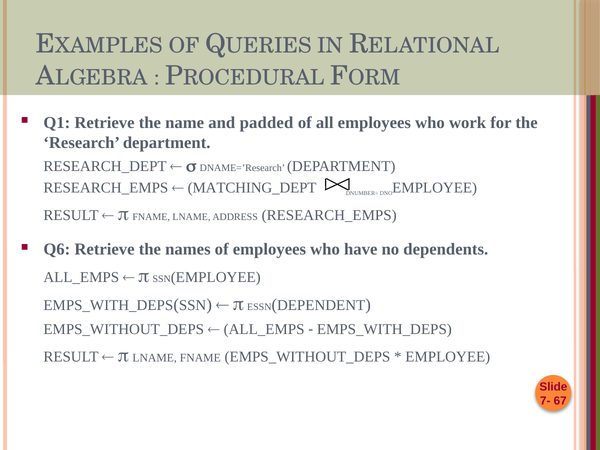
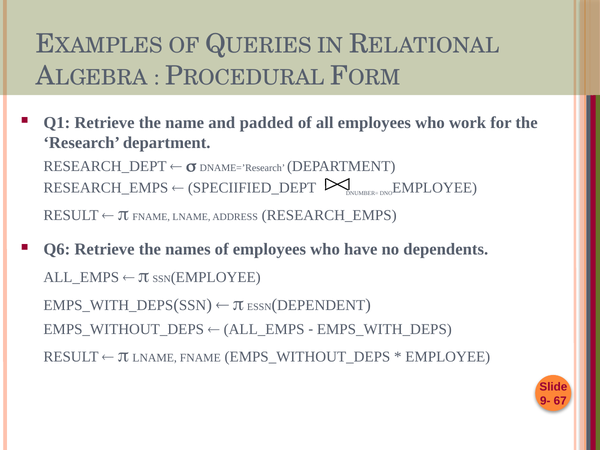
MATCHING_DEPT: MATCHING_DEPT -> SPECIIFIED_DEPT (252, 188)
7-: 7- -> 9- (545, 401)
